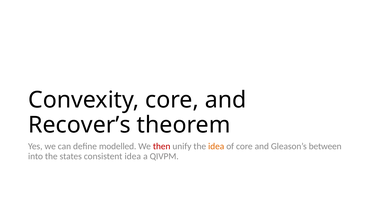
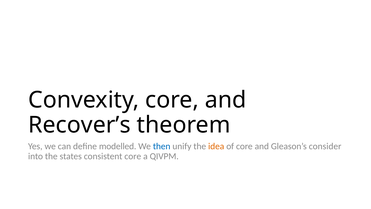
then colour: red -> blue (162, 146)
between: between -> consider (325, 146)
consistent idea: idea -> core (133, 156)
